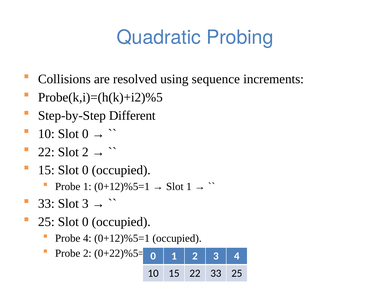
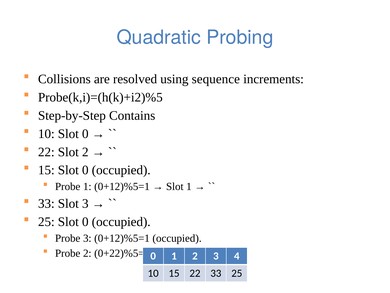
Different: Different -> Contains (132, 115)
Probe 4: 4 -> 3 (87, 238)
